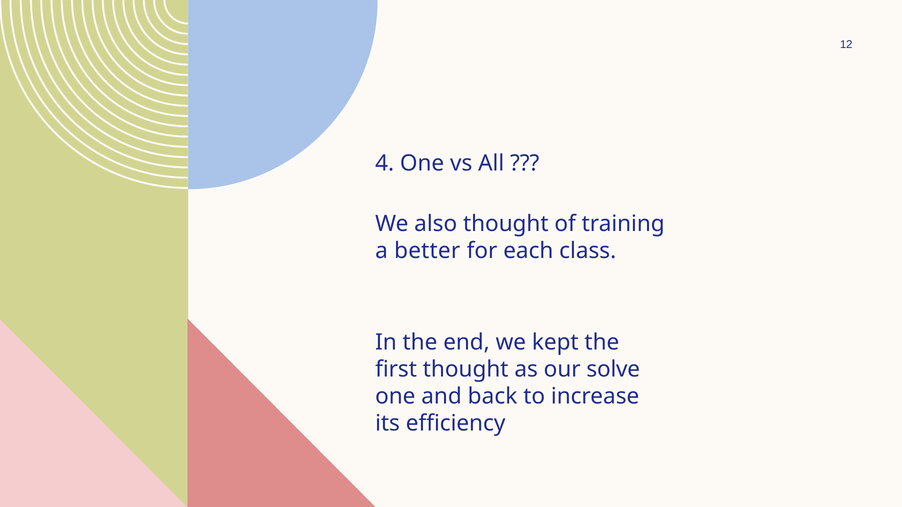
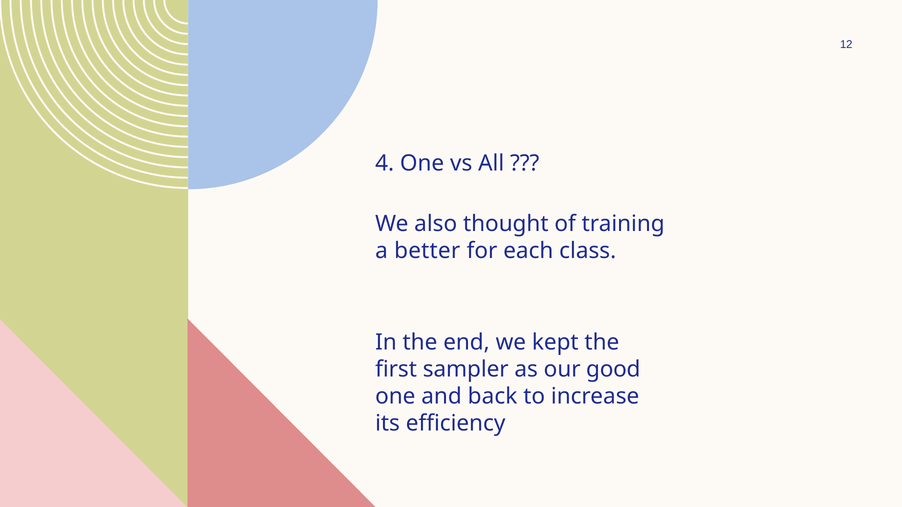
first thought: thought -> sampler (466, 370)
solve: solve -> good (613, 370)
